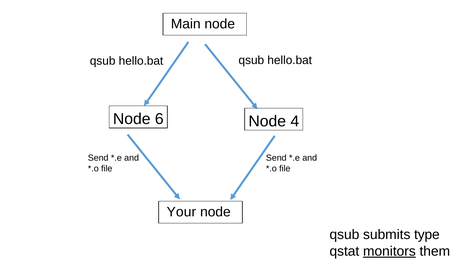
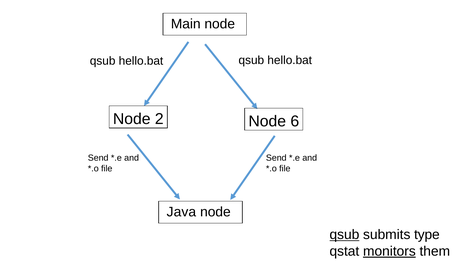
6: 6 -> 2 (159, 119)
4: 4 -> 6 (295, 121)
Your: Your -> Java (181, 212)
qsub underline: none -> present (344, 235)
